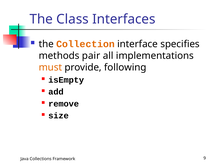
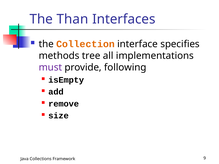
Class: Class -> Than (72, 19)
pair: pair -> tree (91, 56)
must colour: orange -> purple (50, 67)
